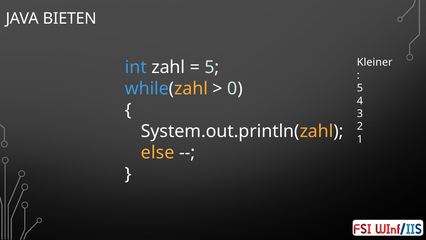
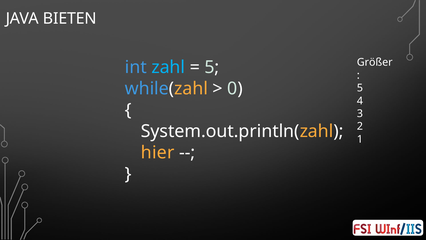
Kleiner: Kleiner -> Größer (375, 62)
zahl colour: white -> light blue (168, 67)
else: else -> hier (158, 152)
